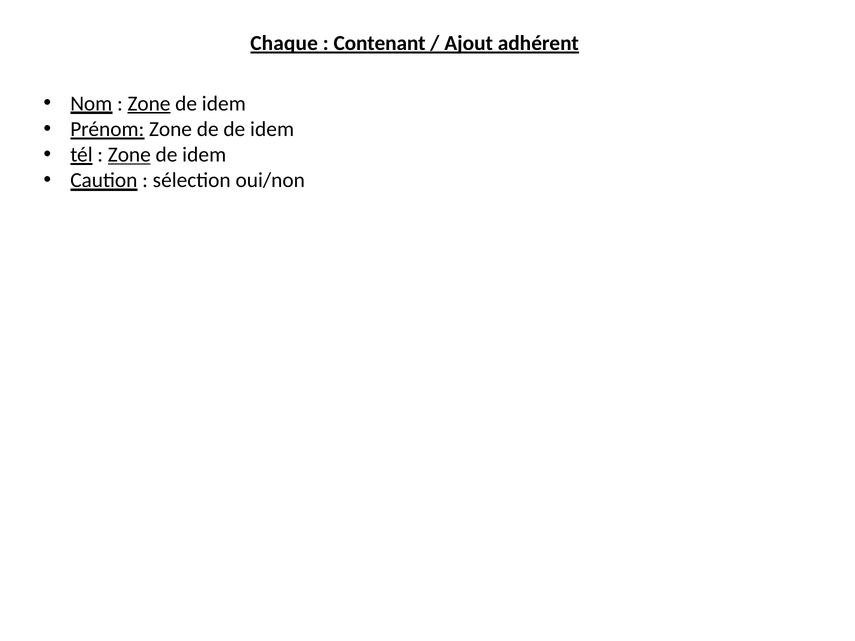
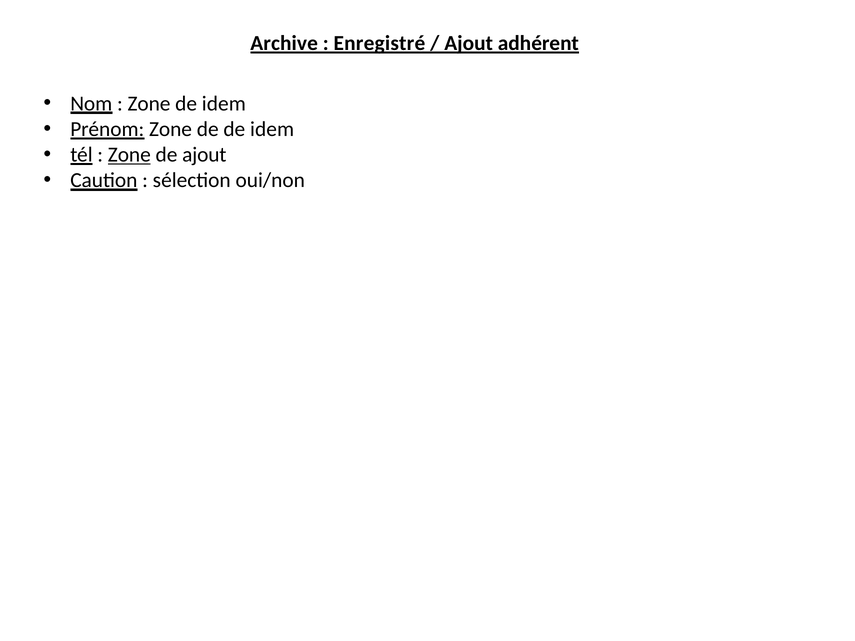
Chaque: Chaque -> Archive (284, 43)
Contenant: Contenant -> Enregistré (379, 43)
Zone underline: present -> none (149, 104)
idem: idem -> ajout (204, 155)
